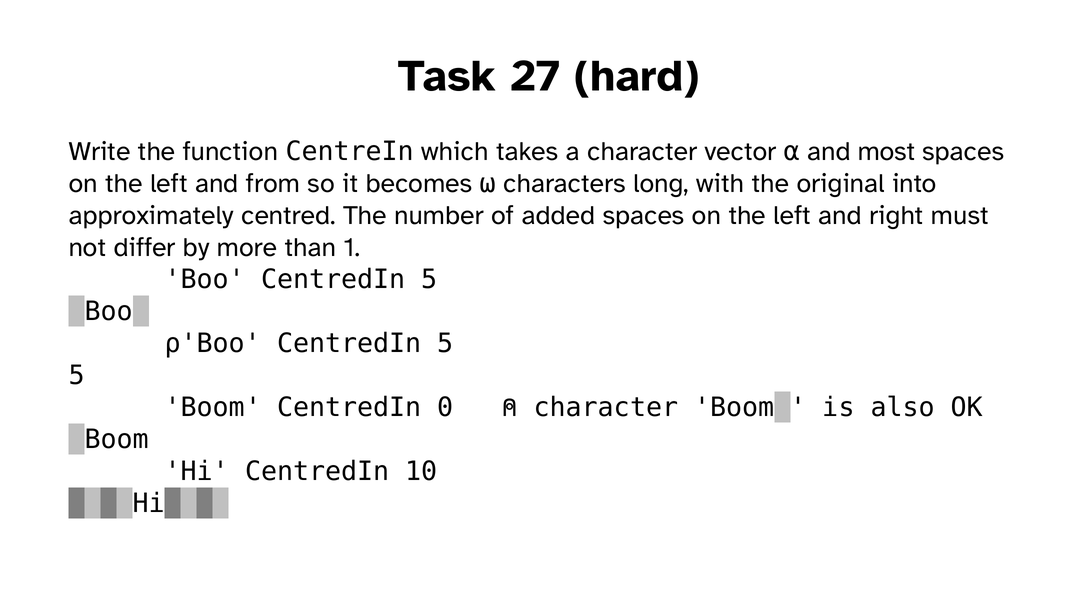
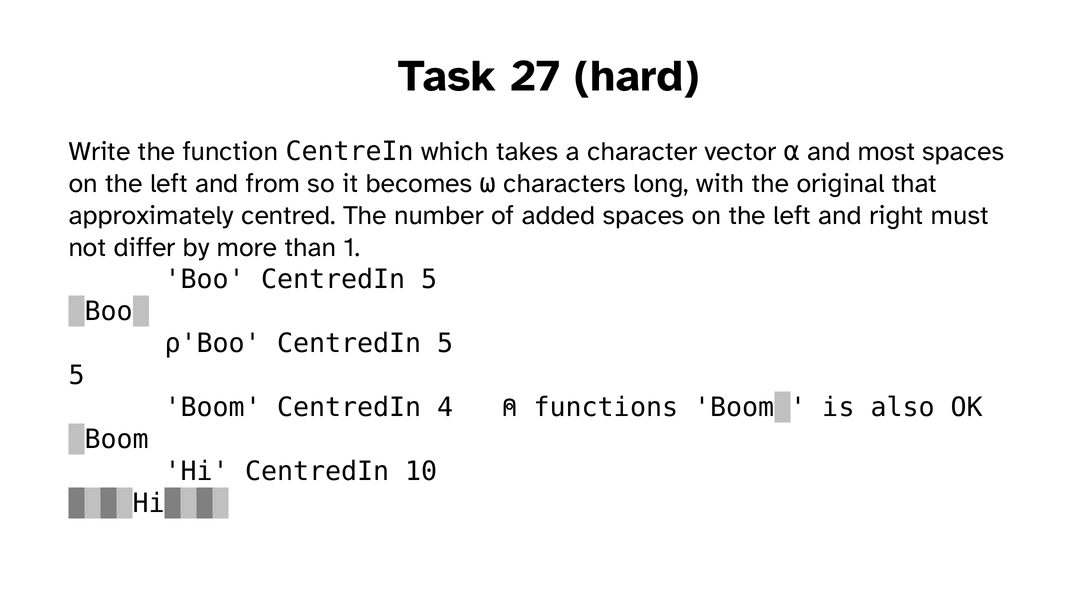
into: into -> that (914, 183)
0: 0 -> 4 (445, 407)
character: character -> functions (606, 407)
